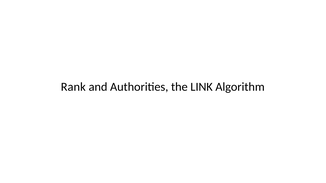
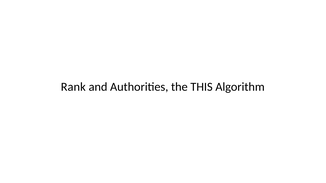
LINK: LINK -> THIS (202, 87)
